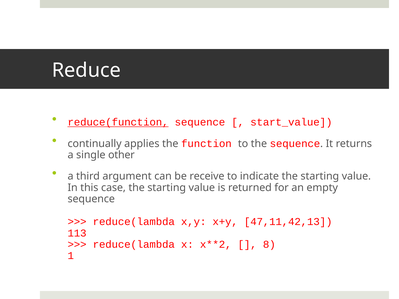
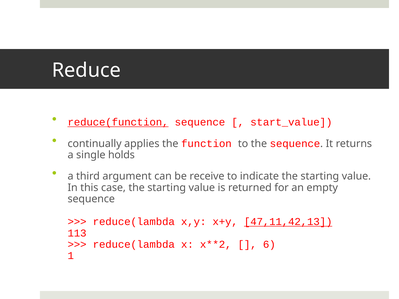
other: other -> holds (121, 155)
47,11,42,13 underline: none -> present (288, 222)
8: 8 -> 6 (269, 245)
